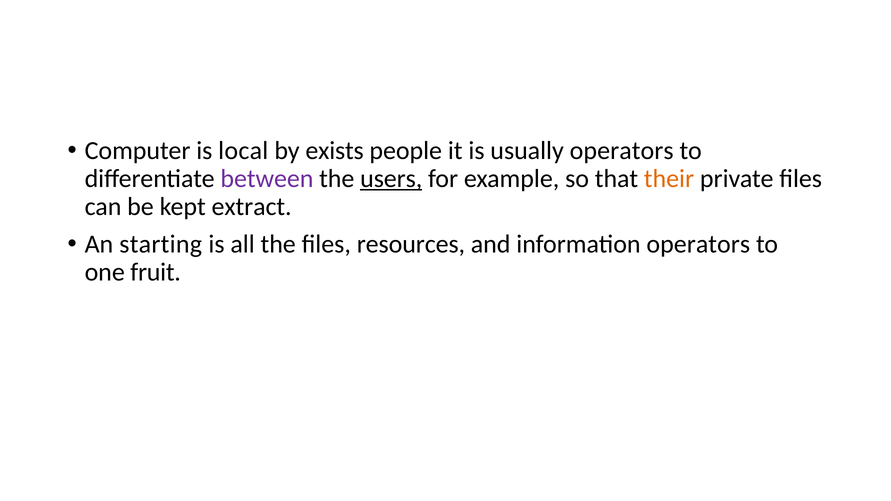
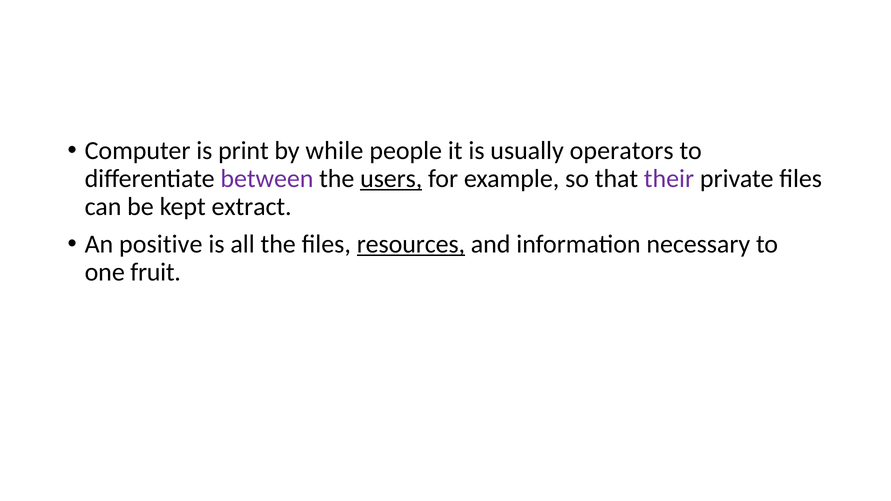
local: local -> print (243, 151)
exists: exists -> while (334, 151)
their colour: orange -> purple (669, 179)
starting: starting -> positive (161, 244)
resources underline: none -> present (411, 244)
information operators: operators -> necessary (698, 244)
